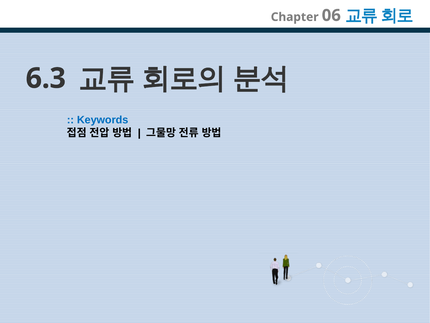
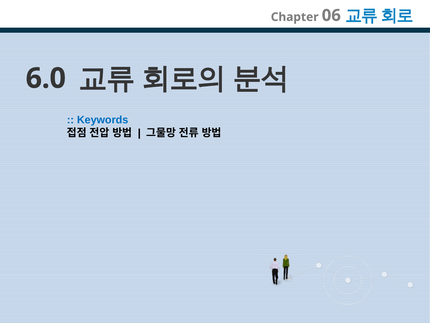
6.3: 6.3 -> 6.0 (46, 78)
